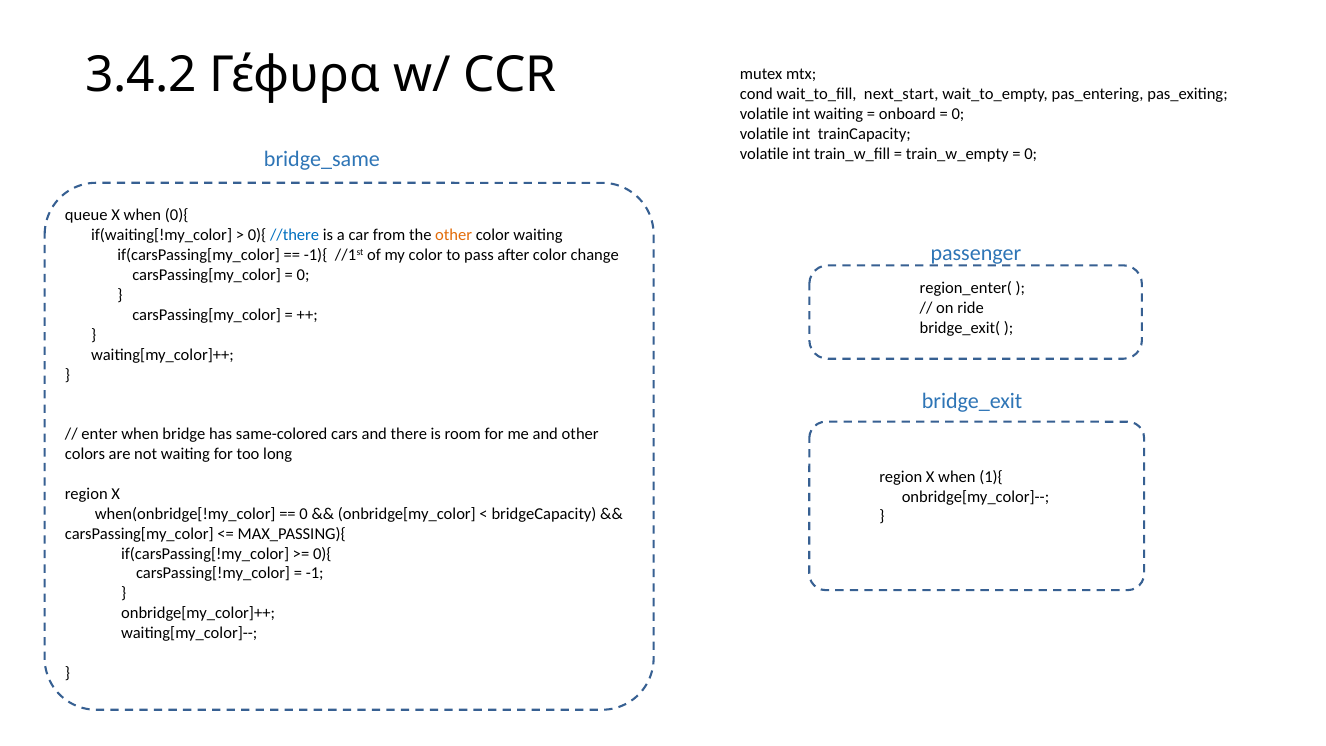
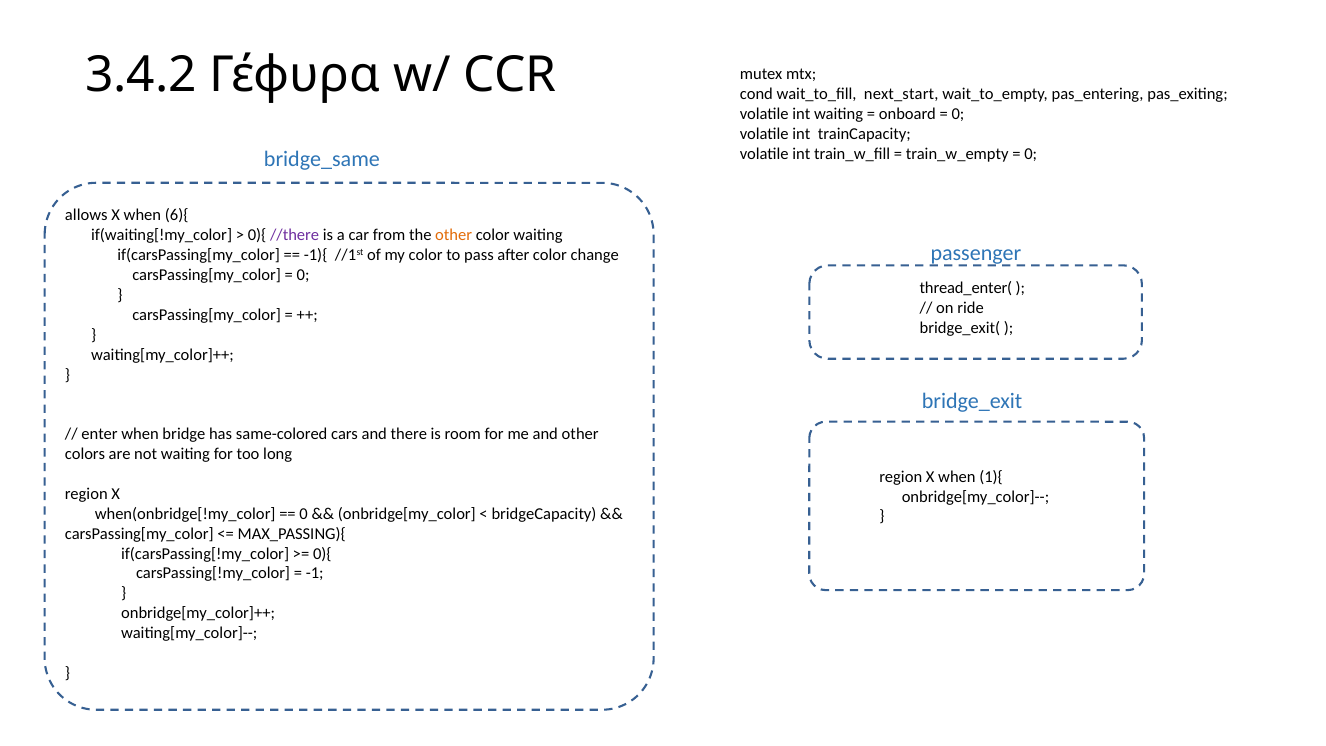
queue: queue -> allows (86, 215)
when 0){: 0){ -> 6){ (177, 215)
//there colour: blue -> purple (295, 235)
region_enter(: region_enter( -> thread_enter( (966, 288)
